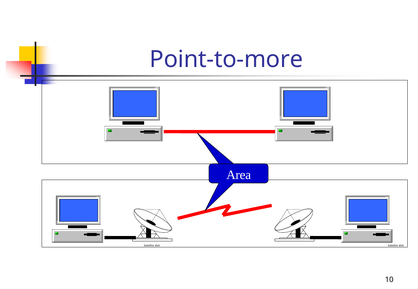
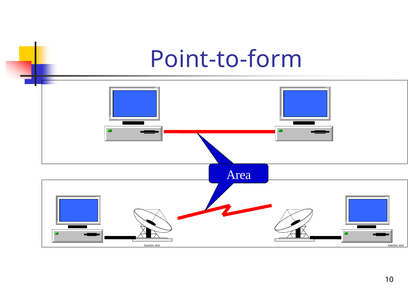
Point-to-more: Point-to-more -> Point-to-form (226, 60)
